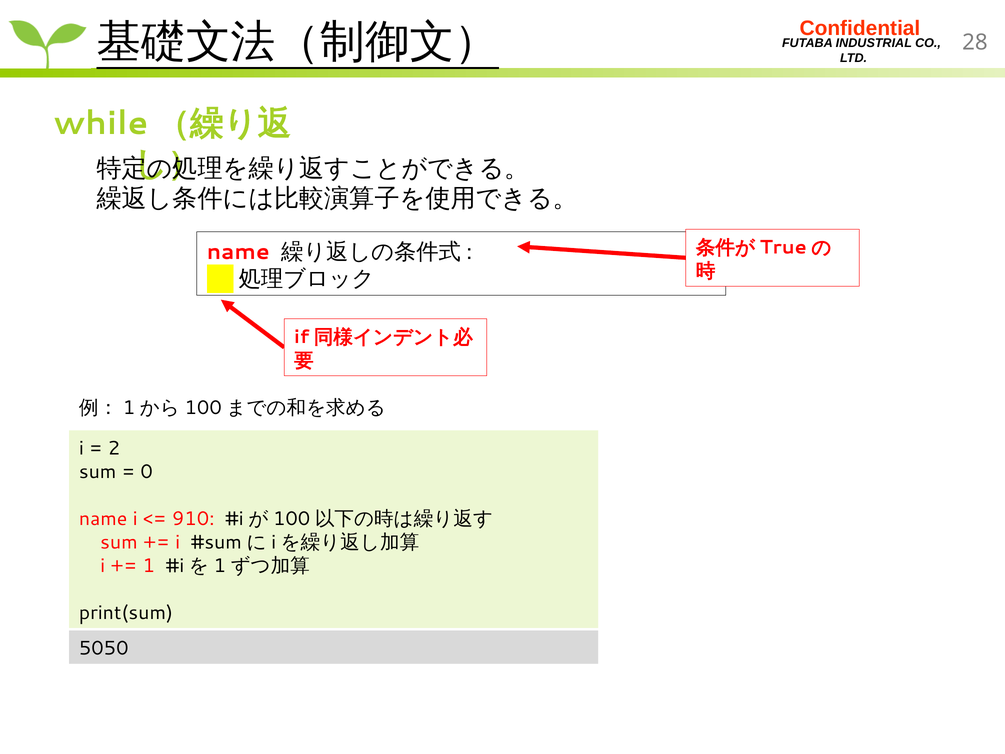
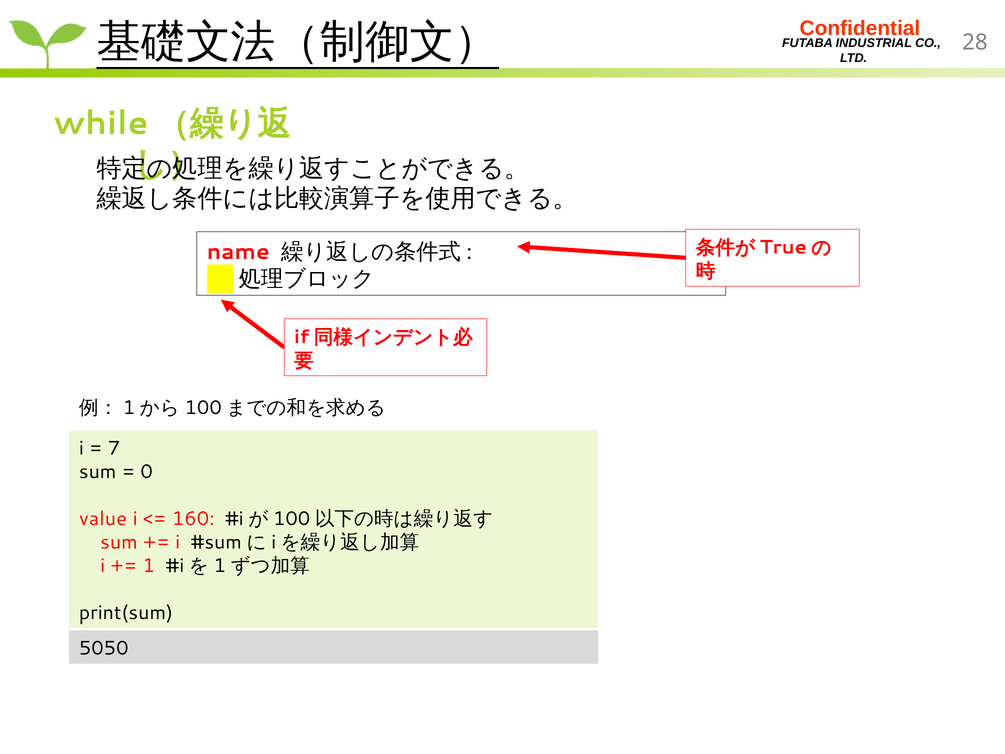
2: 2 -> 7 (114, 448)
name: name -> value (103, 519)
910: 910 -> 160 (193, 519)
